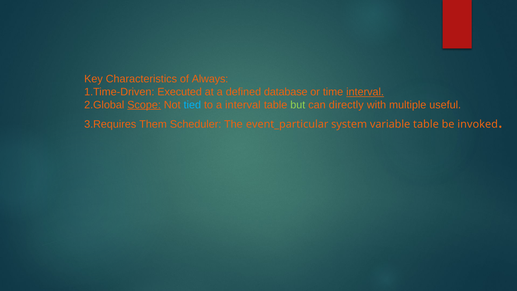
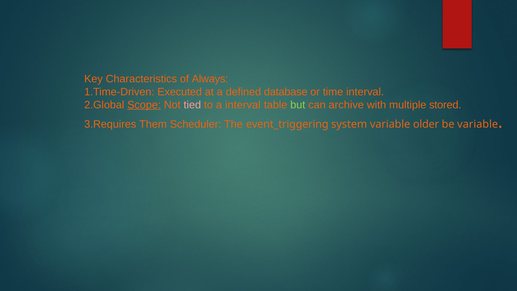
interval underline: present -> none (365, 92)
tied colour: light blue -> pink (192, 105)
directly: directly -> archive (346, 105)
useful: useful -> stored (445, 105)
event_particular: event_particular -> event_triggering (287, 124)
variable table: table -> older (426, 124)
be invoked: invoked -> variable (478, 124)
